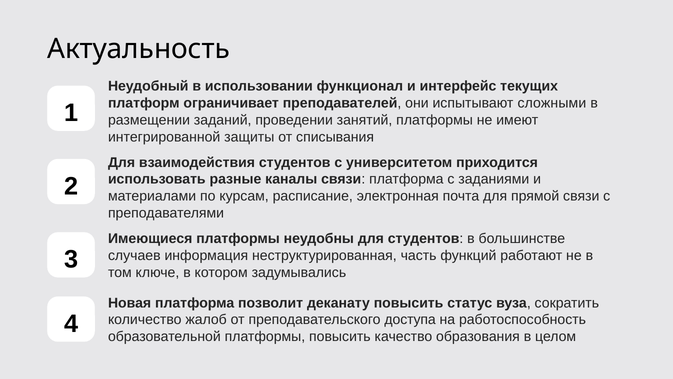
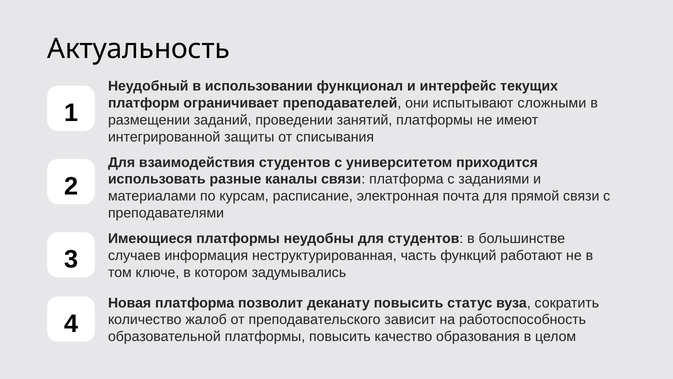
доступа: доступа -> зависит (410, 319)
